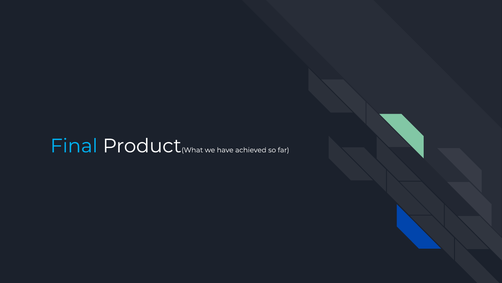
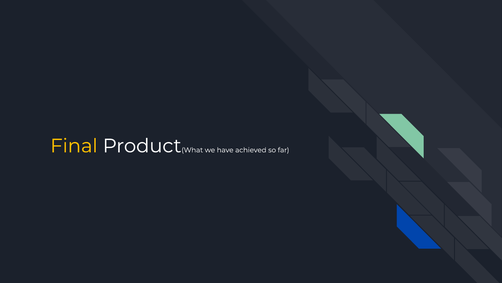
Final colour: light blue -> yellow (74, 146)
